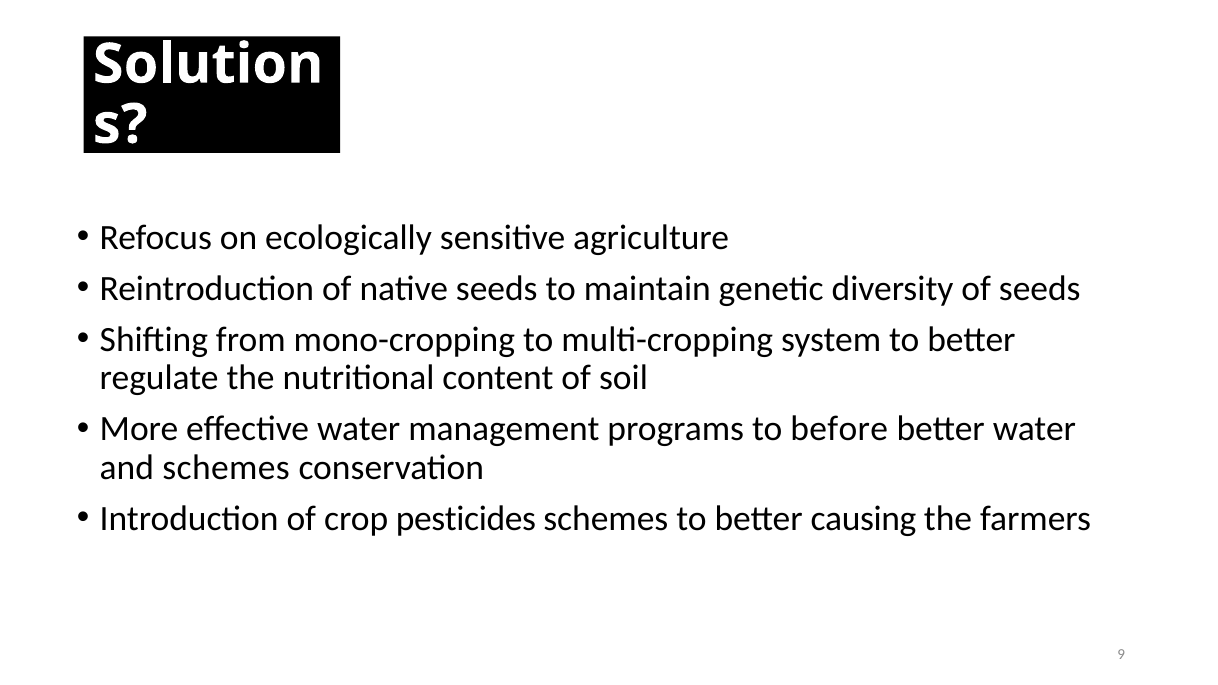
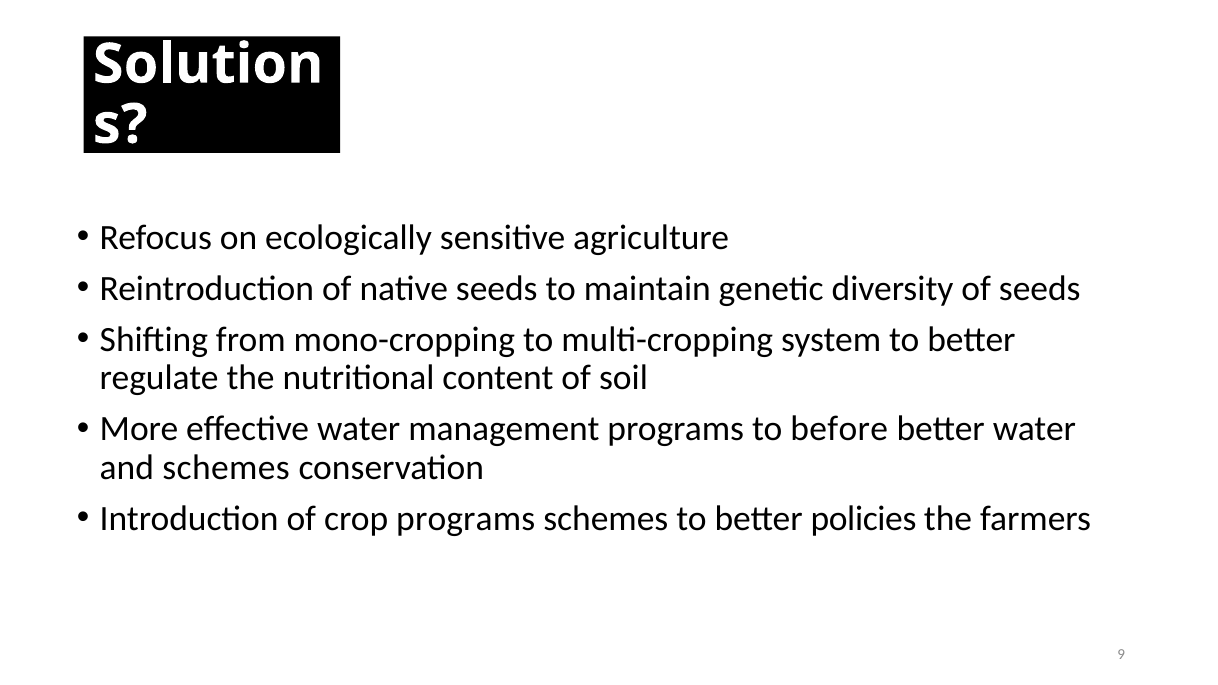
crop pesticides: pesticides -> programs (466, 519)
causing: causing -> policies (863, 519)
